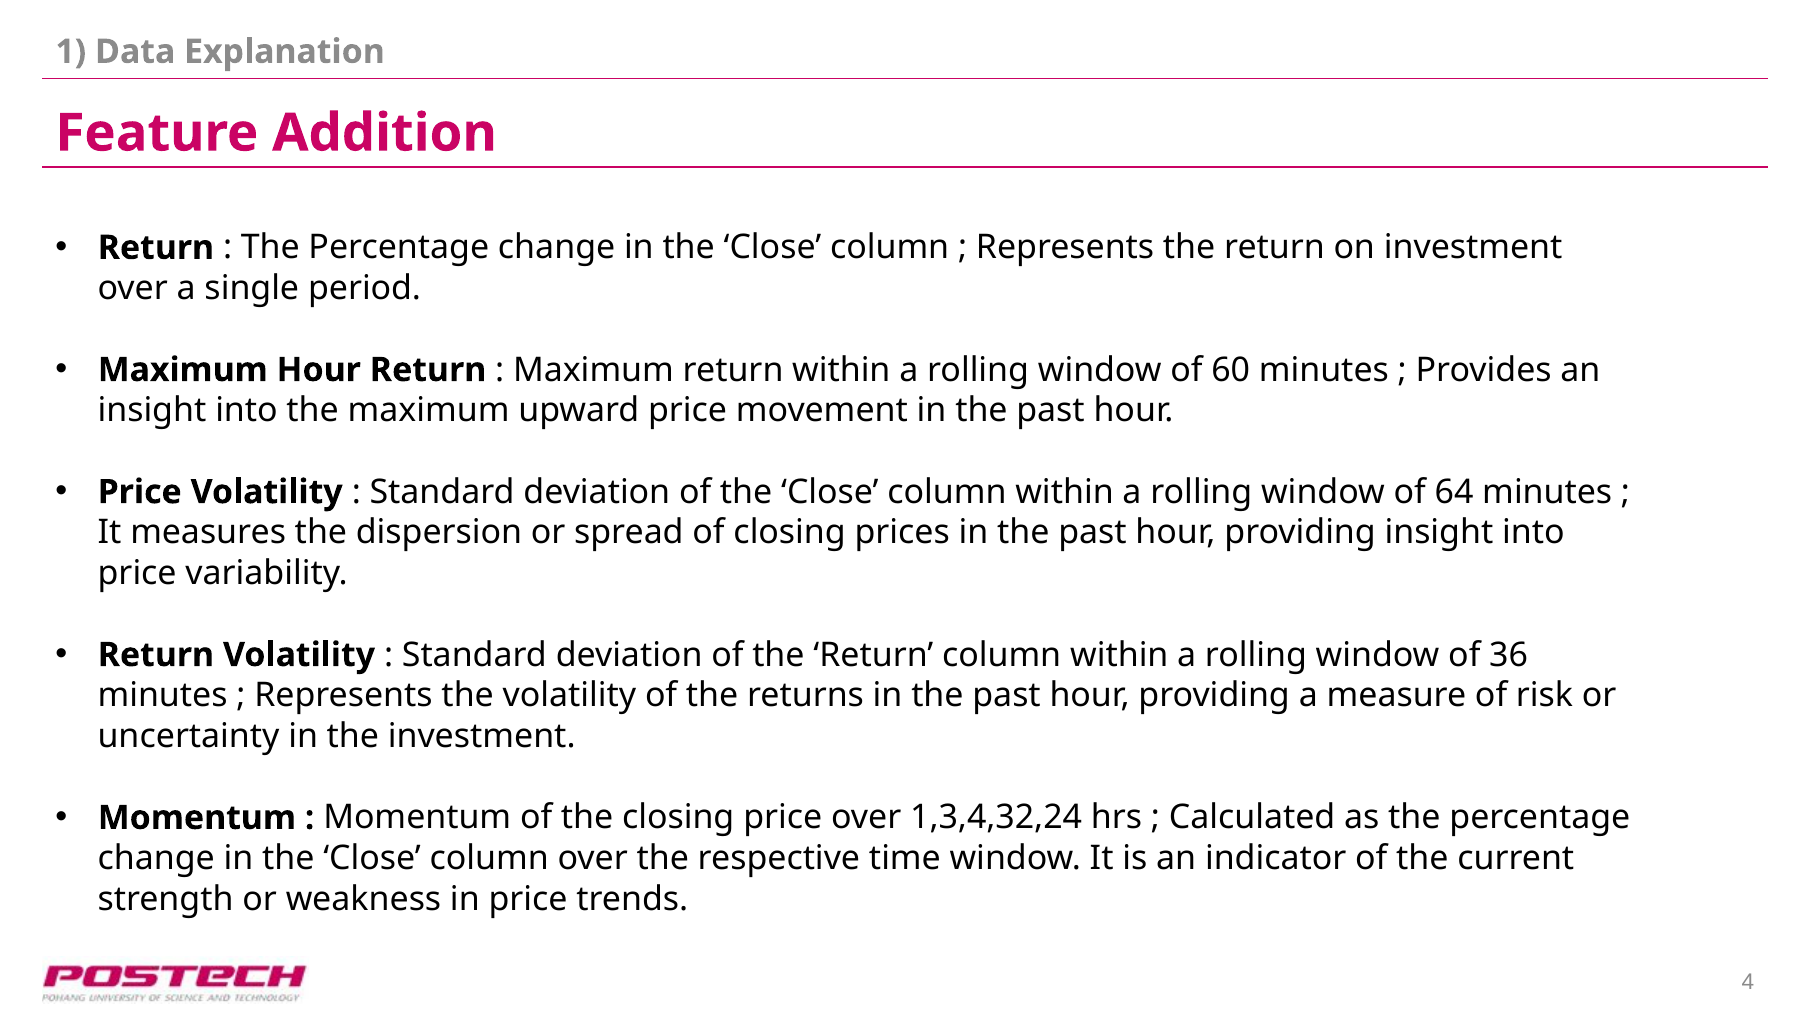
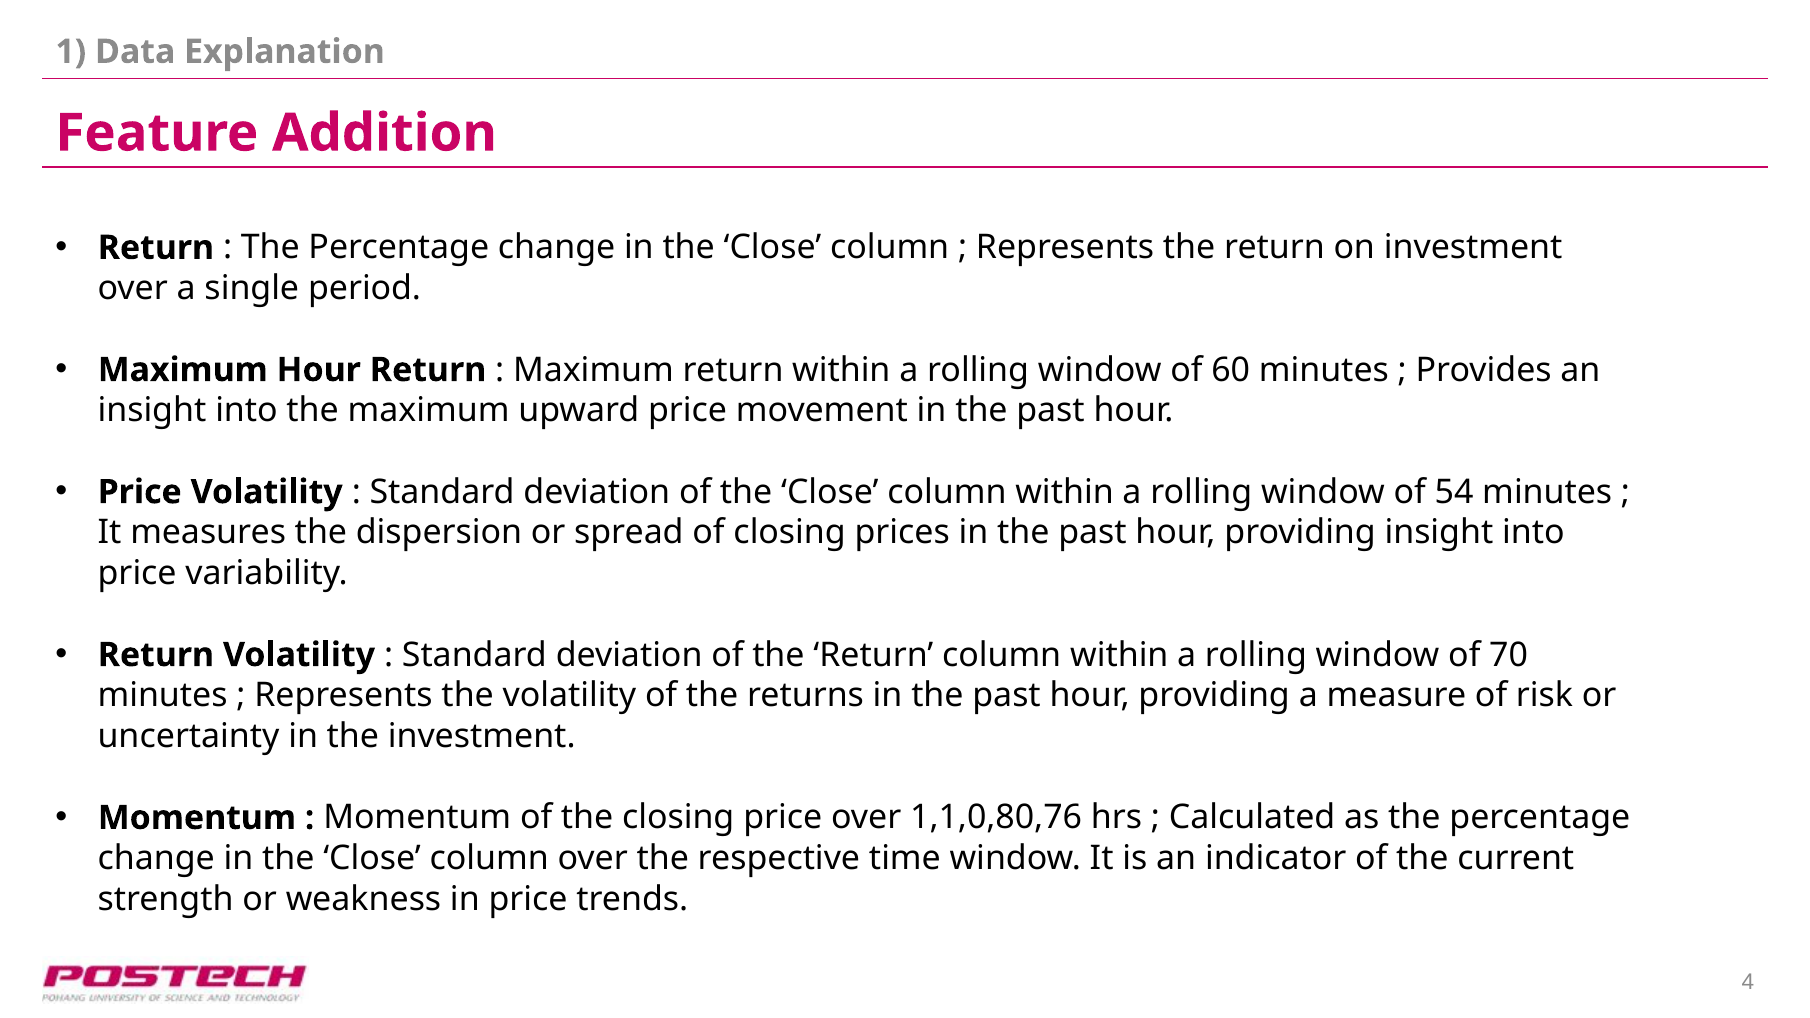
64: 64 -> 54 (1454, 492)
36: 36 -> 70 (1509, 655)
1,3,4,32,24: 1,3,4,32,24 -> 1,1,0,80,76 (996, 818)
